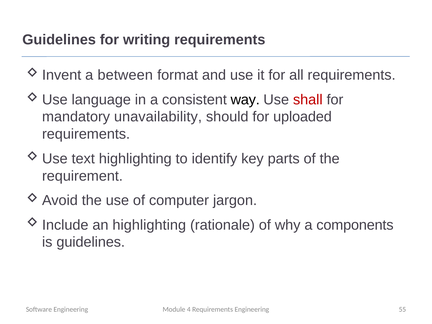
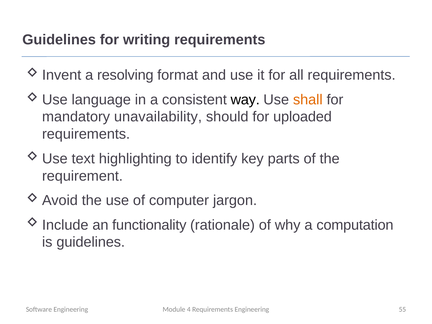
between: between -> resolving (125, 75)
shall colour: red -> orange (308, 100)
an highlighting: highlighting -> functionality (149, 225)
components: components -> computation (355, 225)
